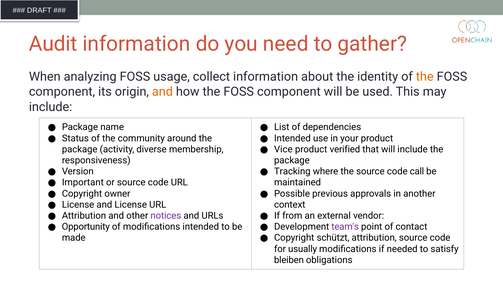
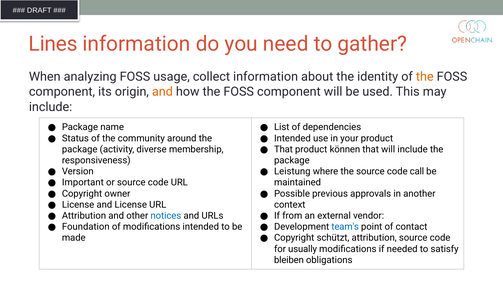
Audit: Audit -> Lines (53, 44)
Vice: Vice -> That (283, 149)
verified: verified -> können (345, 149)
Tracking: Tracking -> Leistung (292, 171)
notices colour: purple -> blue (166, 216)
Opportunity: Opportunity -> Foundation (86, 227)
team's colour: purple -> blue (345, 227)
